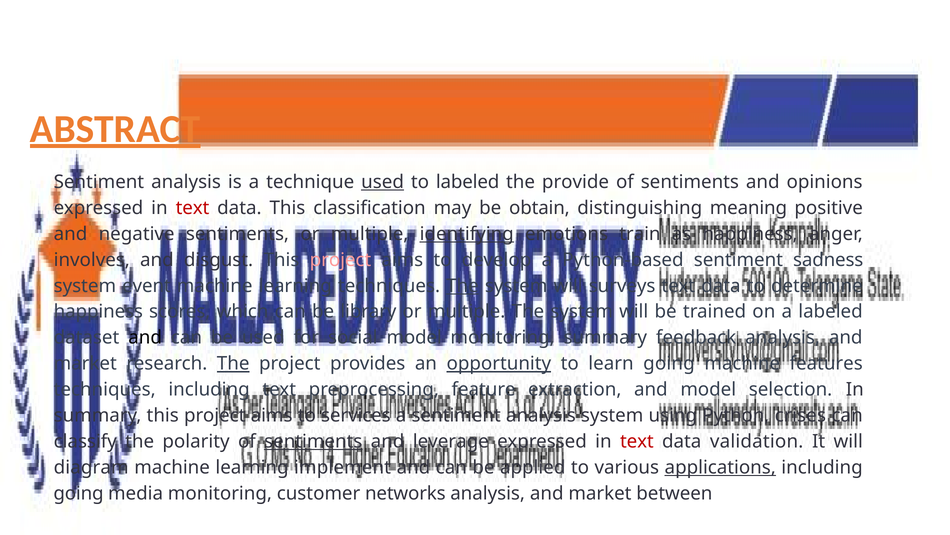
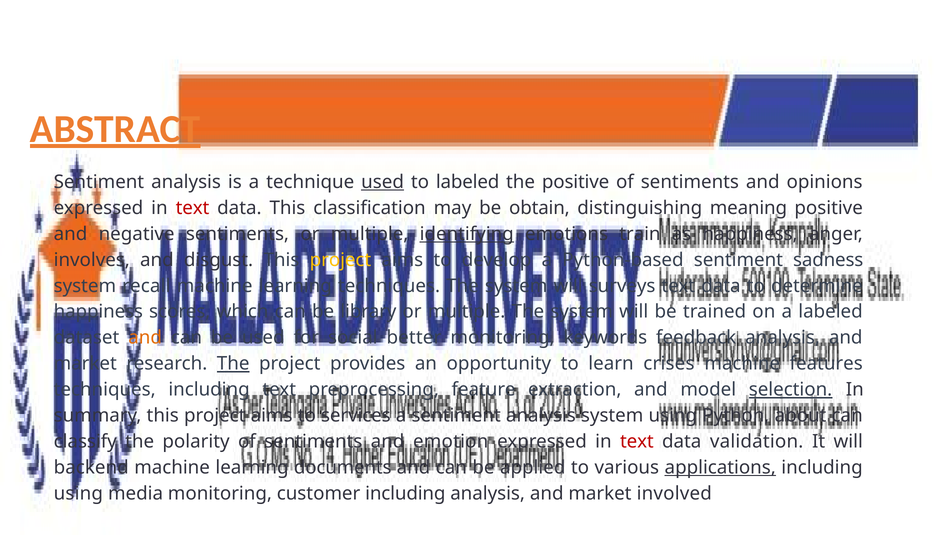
the provide: provide -> positive (576, 182)
project colour: pink -> yellow (340, 260)
event: event -> recall (146, 285)
The underline: present -> none (462, 285)
and colour: black -> orange (145, 337)
social model: model -> better (414, 337)
monitoring summary: summary -> keywords (605, 337)
opportunity underline: present -> none (499, 363)
learn going: going -> crises (669, 363)
selection underline: none -> present (791, 389)
crises: crises -> about (801, 415)
sentiments underline: present -> none (313, 441)
leverage: leverage -> emotion (451, 441)
diagram: diagram -> backend (91, 467)
implement: implement -> documents (343, 467)
going: going -> using (78, 493)
customer networks: networks -> including (405, 493)
between: between -> involved (674, 493)
